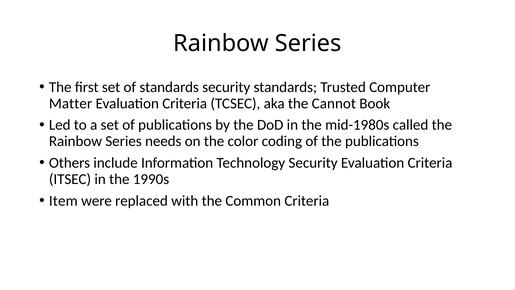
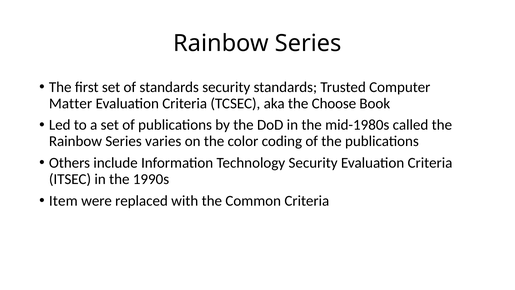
Cannot: Cannot -> Choose (334, 103)
needs: needs -> varies (163, 141)
